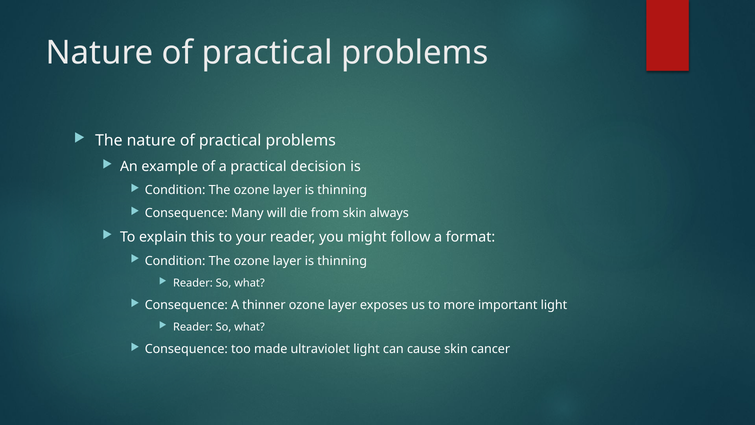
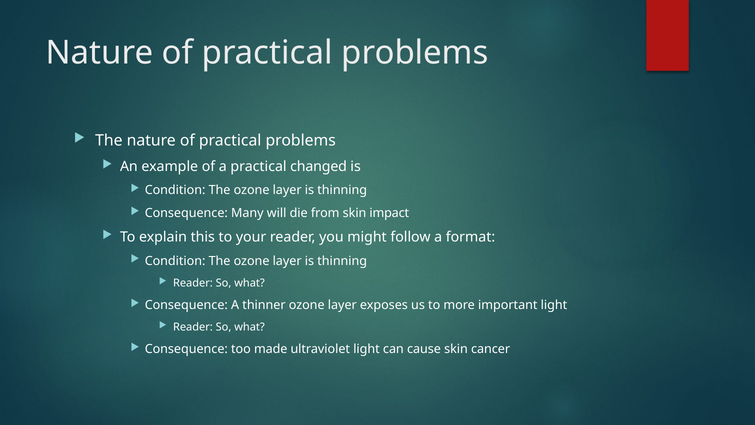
decision: decision -> changed (319, 166)
always: always -> impact (389, 213)
